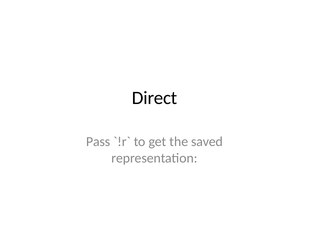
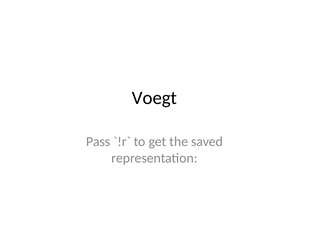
Direct: Direct -> Voegt (155, 98)
